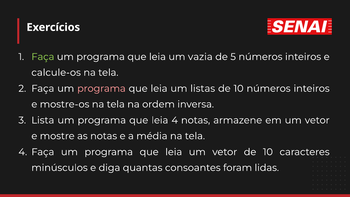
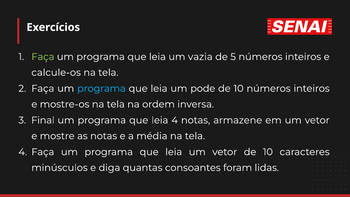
programa colour: pink -> light blue (101, 88)
listas: listas -> pode (203, 88)
Lista: Lista -> Final (43, 120)
